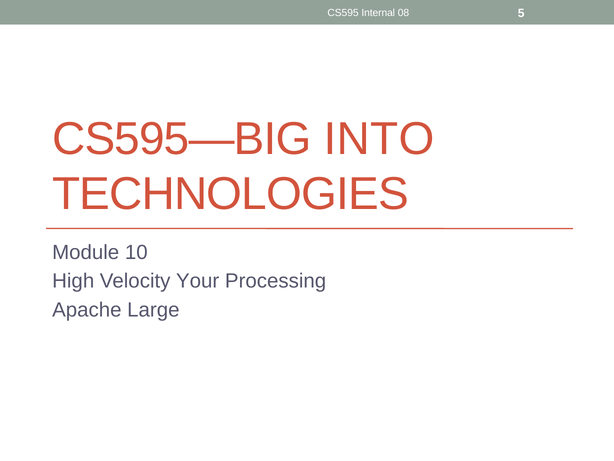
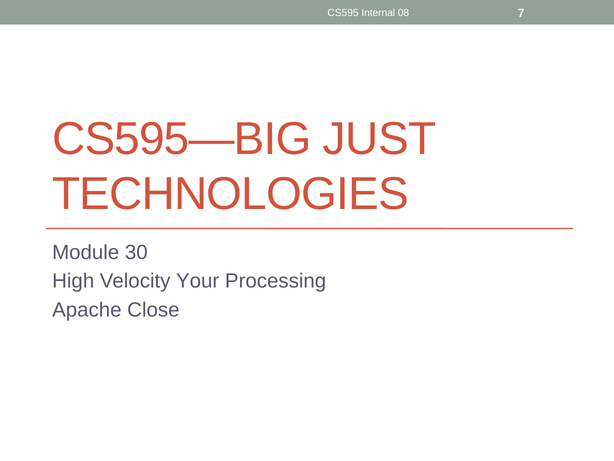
5: 5 -> 7 (521, 13)
INTO: INTO -> JUST (380, 139)
10: 10 -> 30 (136, 252)
Large: Large -> Close (153, 309)
